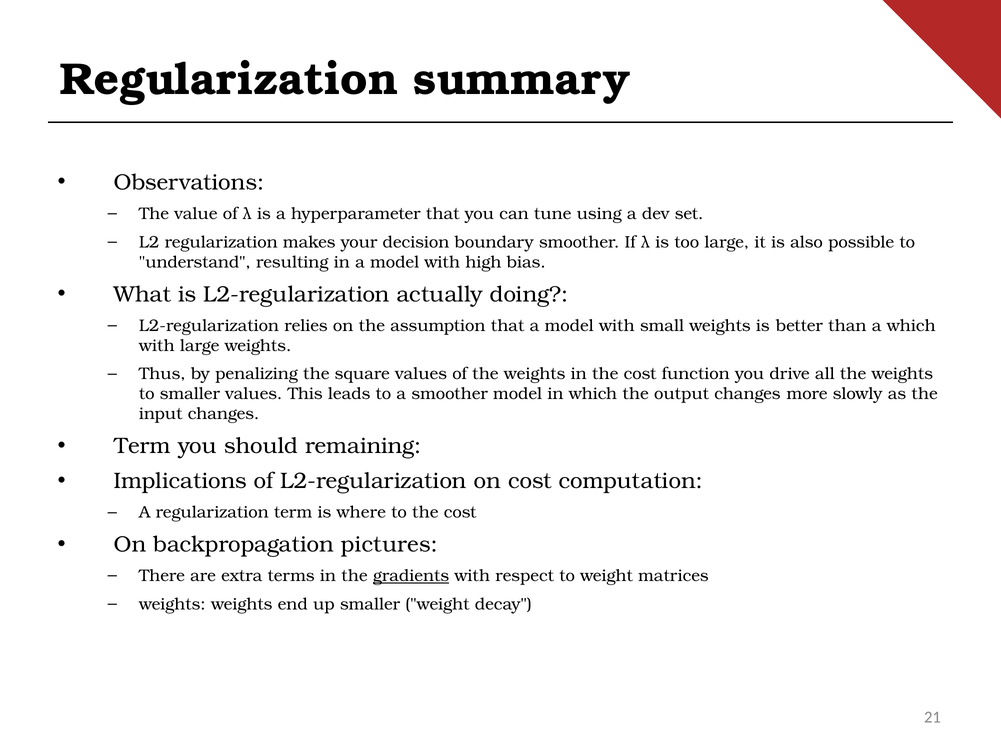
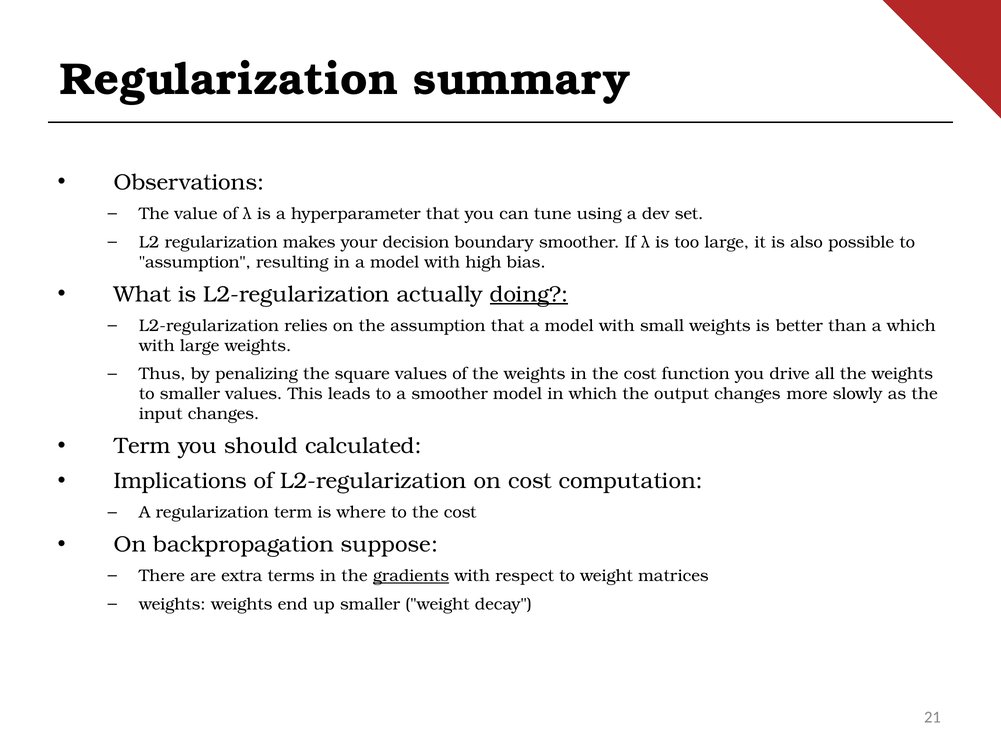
understand: understand -> assumption (195, 262)
doing underline: none -> present (529, 294)
remaining: remaining -> calculated (363, 446)
pictures: pictures -> suppose (390, 544)
